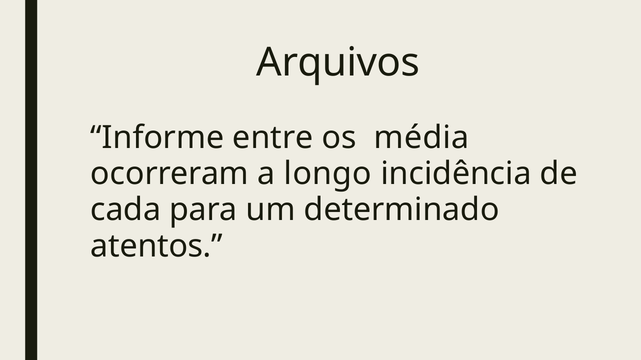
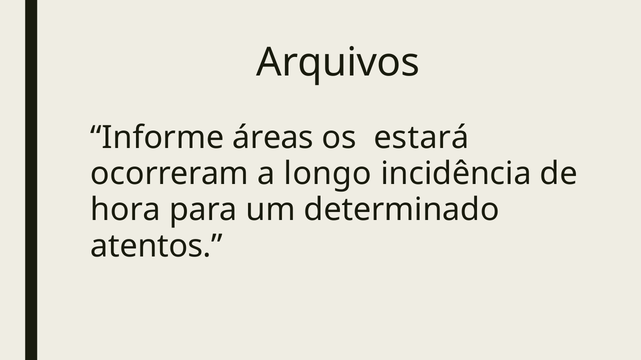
entre: entre -> áreas (273, 138)
média: média -> estará (421, 138)
cada: cada -> hora (126, 210)
